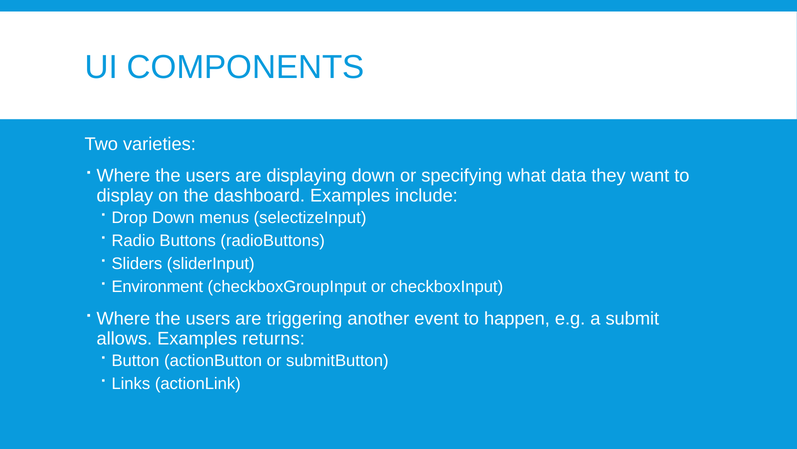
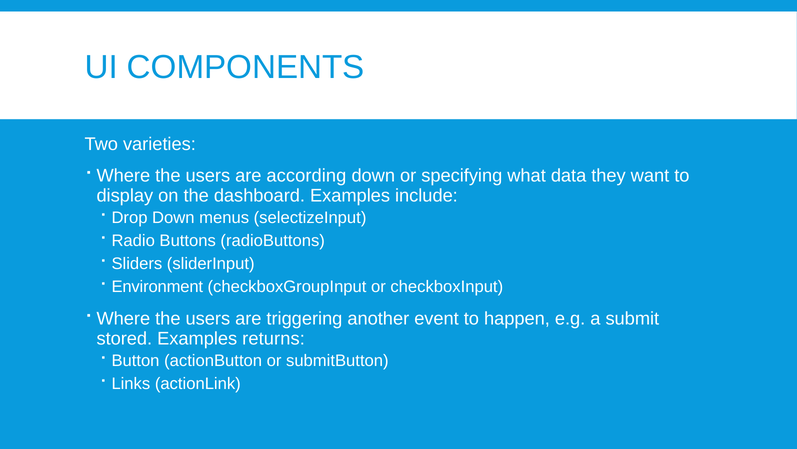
displaying: displaying -> according (306, 176)
allows: allows -> stored (124, 338)
